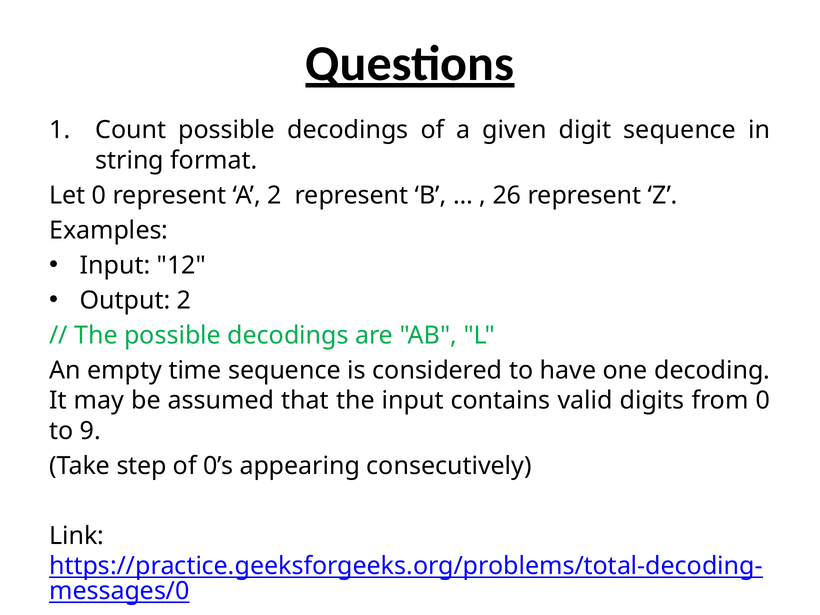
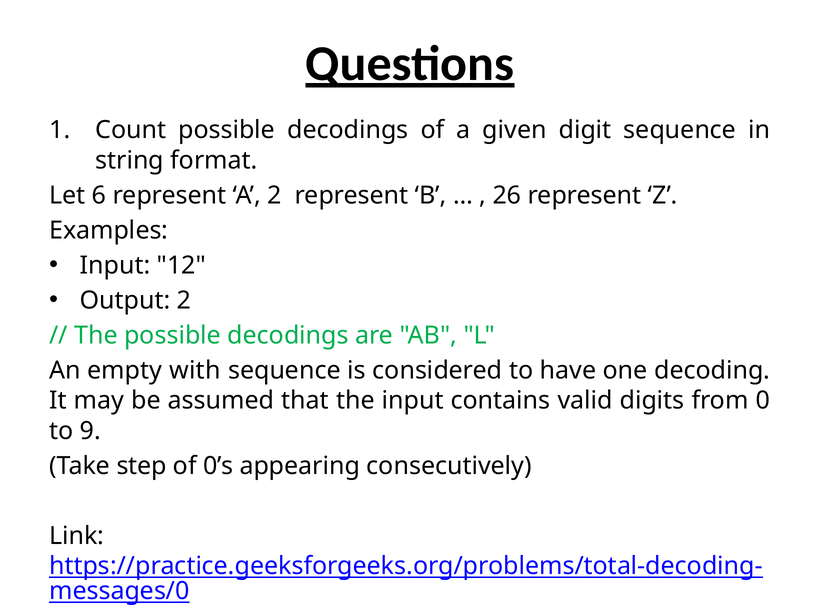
Let 0: 0 -> 6 (99, 195)
time: time -> with (195, 371)
